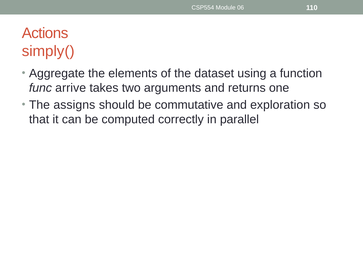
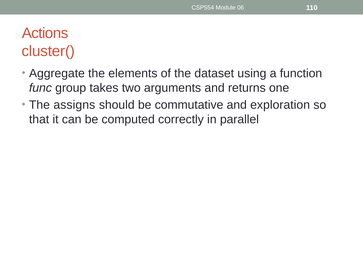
simply(: simply( -> cluster( (48, 51)
arrive: arrive -> group (71, 88)
